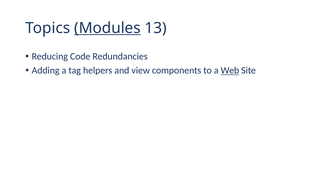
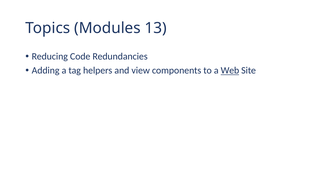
Modules underline: present -> none (107, 28)
